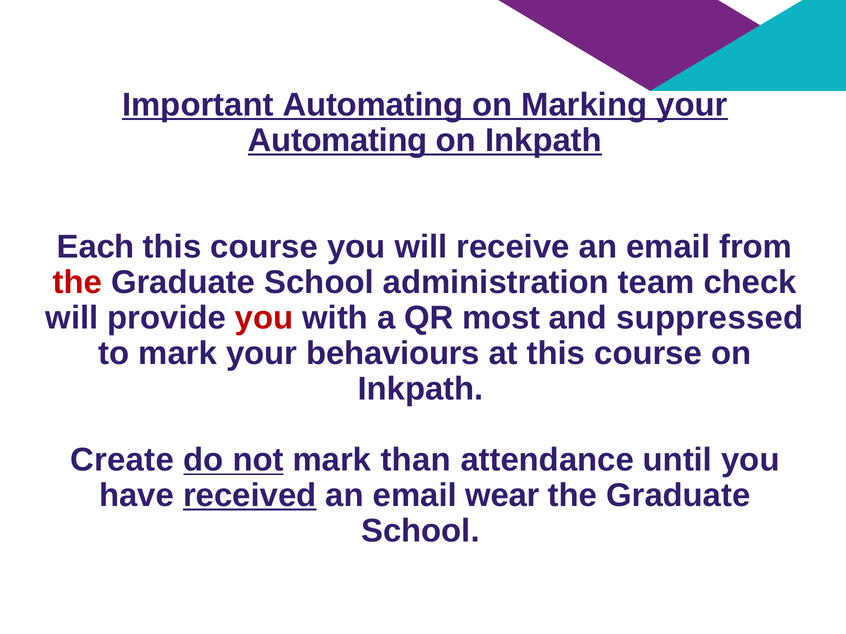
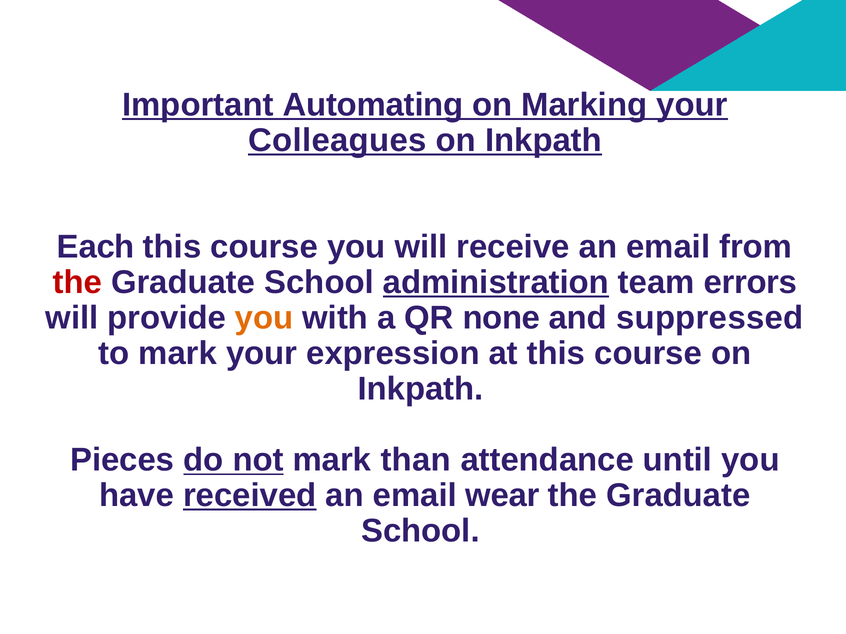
Automating: Automating -> Colleagues (337, 140)
administration underline: none -> present (496, 282)
check: check -> errors (750, 282)
you colour: red -> orange (264, 318)
most: most -> none (501, 318)
behaviours: behaviours -> expression (393, 354)
Create: Create -> Pieces (122, 460)
